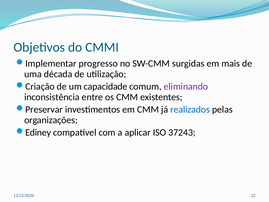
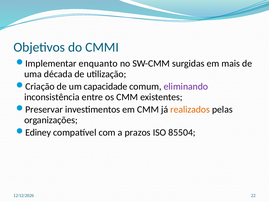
progresso: progresso -> enquanto (98, 63)
realizados colour: blue -> orange (190, 109)
aplicar: aplicar -> prazos (138, 132)
37243: 37243 -> 85504 (182, 132)
